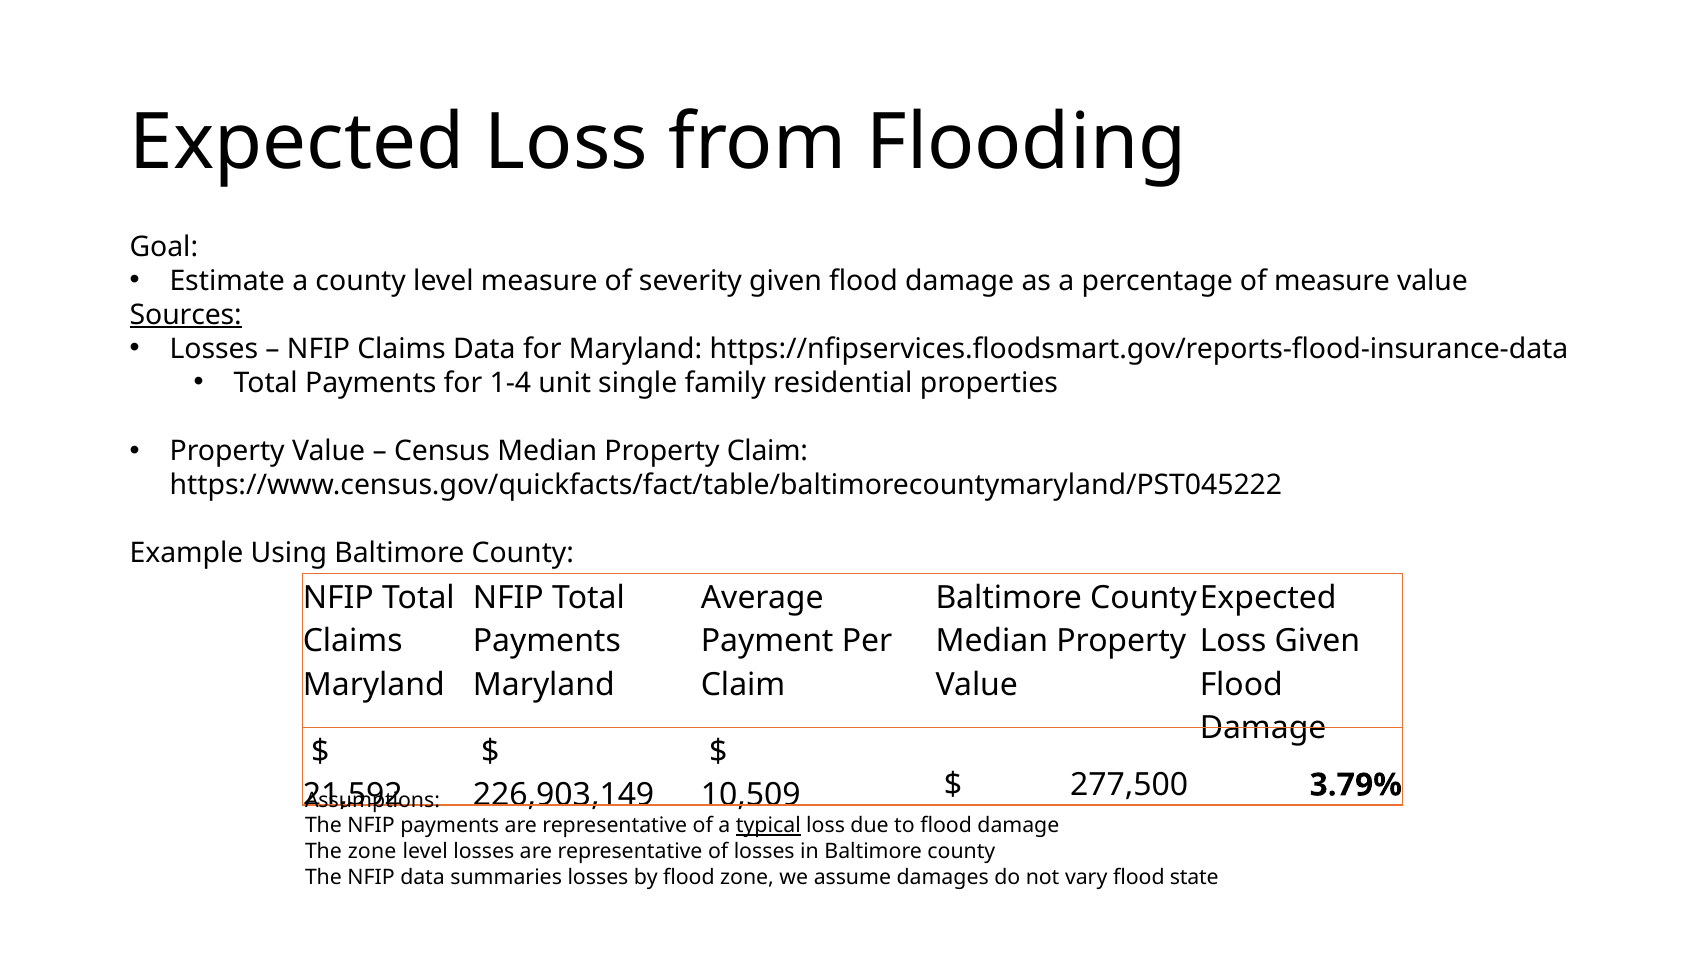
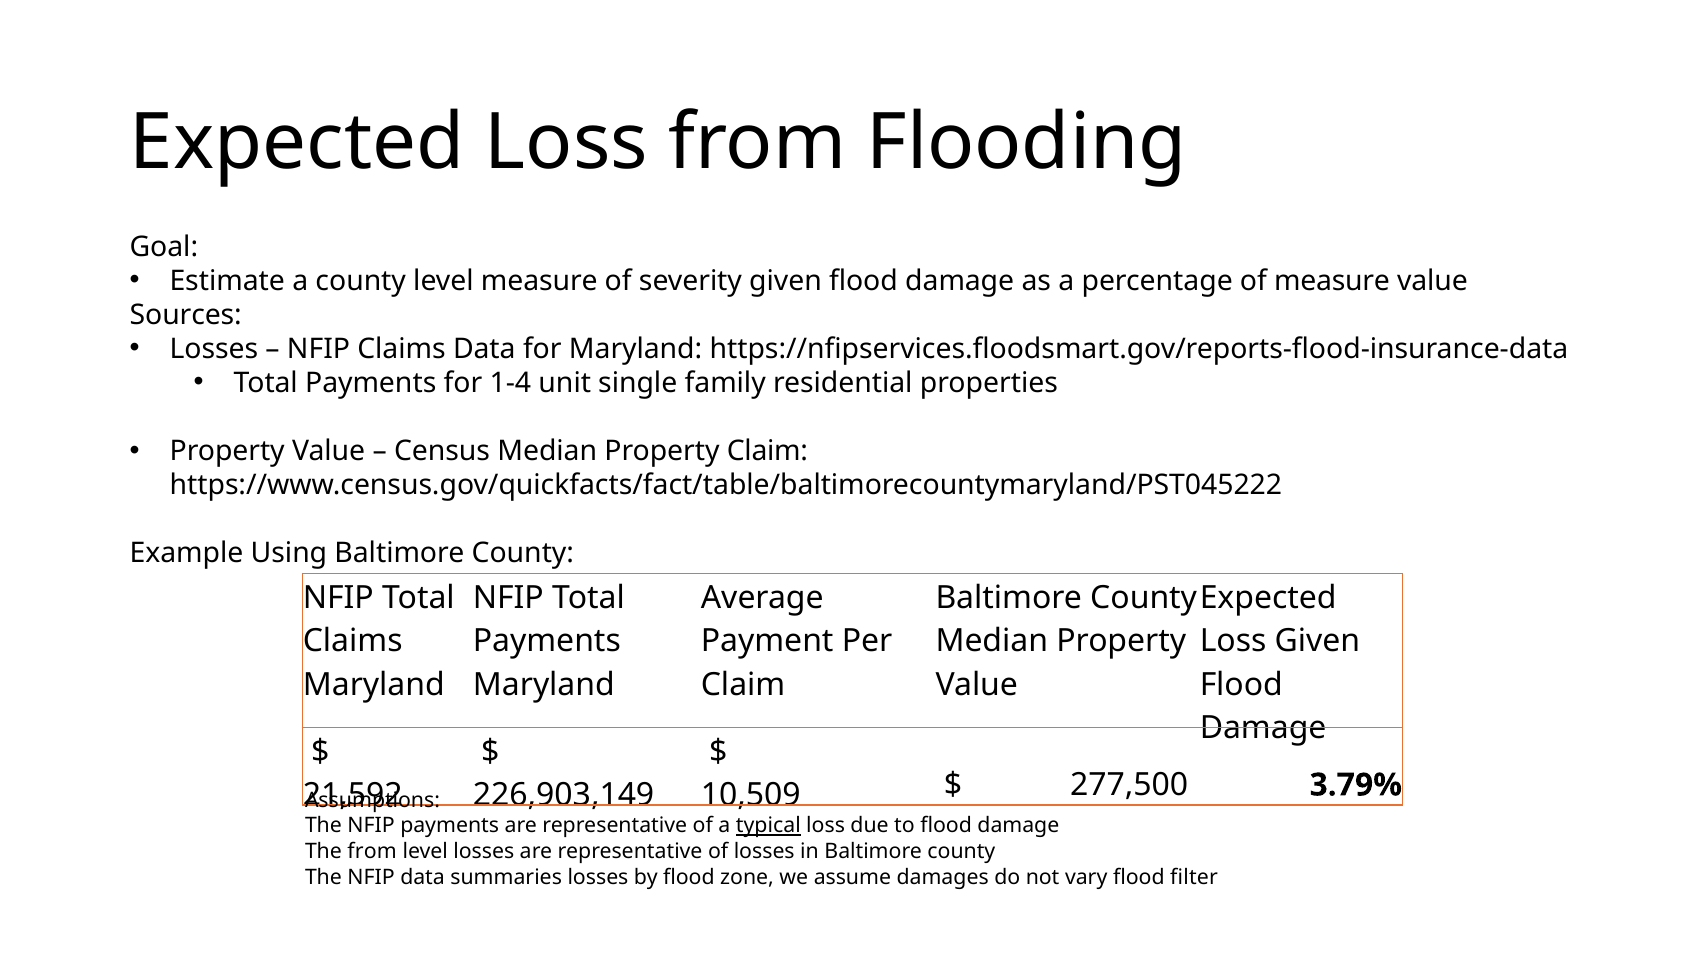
Sources underline: present -> none (186, 315)
The zone: zone -> from (372, 852)
state: state -> filter (1194, 877)
